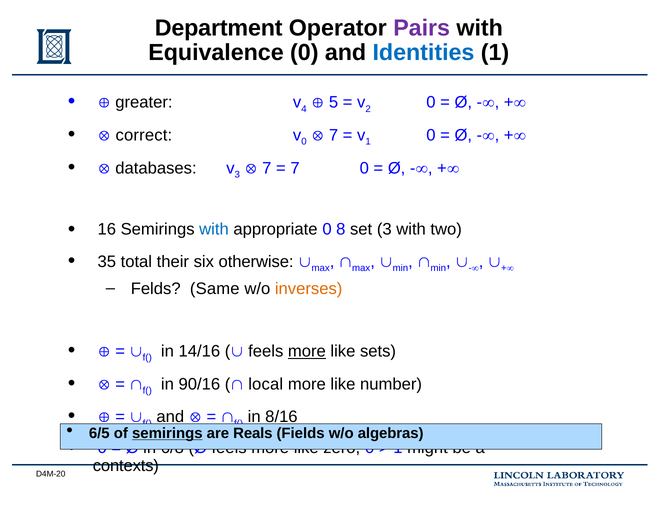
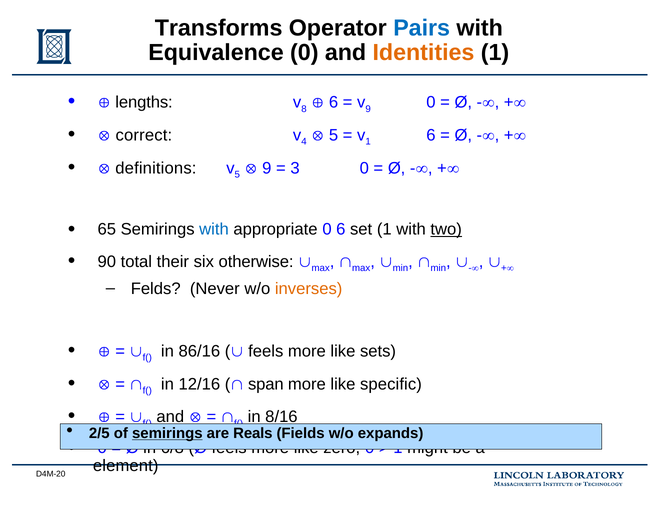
Department: Department -> Transforms (219, 28)
Pairs colour: purple -> blue (422, 28)
Identities colour: blue -> orange (423, 53)
greater: greater -> lengths (144, 103)
4: 4 -> 8 (304, 109)
5: 5 -> 6 (334, 103)
2: 2 -> 9 (368, 109)
0: 0 -> 4 (304, 142)
7: 7 -> 5 (334, 135)
1 0: 0 -> 6 (431, 135)
databases: databases -> definitions (156, 168)
3: 3 -> 5 (237, 175)
7: 7 -> 9 (267, 168)
7: 7 -> 3 (295, 168)
16: 16 -> 65 (107, 230)
0 8: 8 -> 6 (341, 230)
set 3: 3 -> 1 (384, 230)
two underline: none -> present (446, 230)
35: 35 -> 90 (107, 262)
Same: Same -> Never (215, 289)
14/16: 14/16 -> 86/16 (199, 352)
more underline: present -> none (307, 352)
90/16: 90/16 -> 12/16 (199, 384)
local: local -> span (266, 384)
number: number -> specific (391, 384)
6/5: 6/5 -> 2/5 (99, 434)
algebras: algebras -> expands (391, 434)
contexts: contexts -> element (126, 466)
